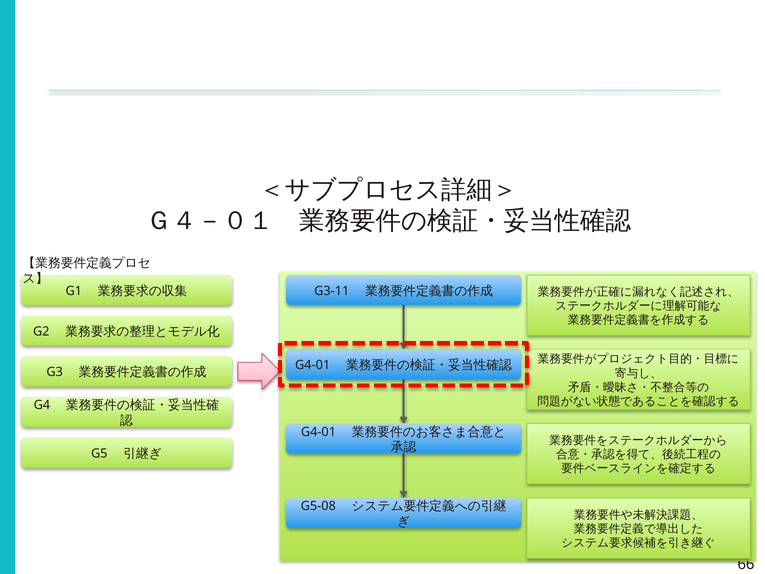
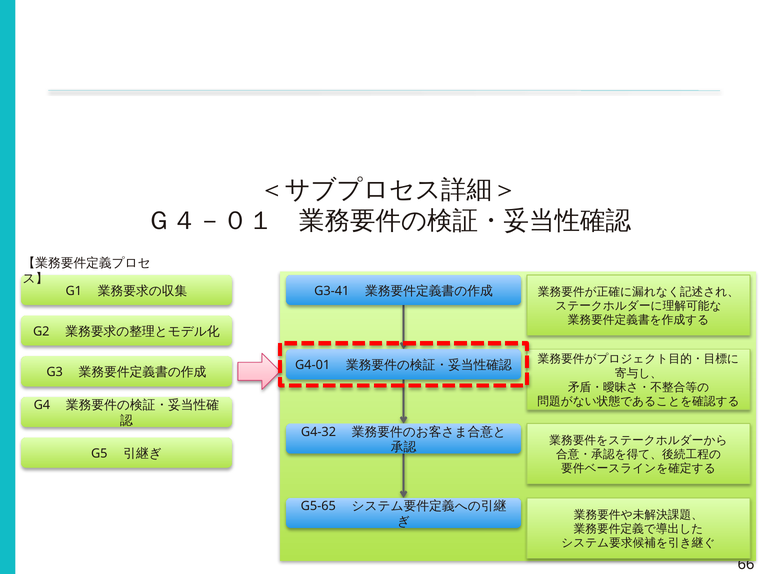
G3-11: G3-11 -> G3-41 (332, 291)
G4-01: G4-01 -> G4-32 (318, 432)
G5-08: G5-08 -> G5-65 (318, 506)
